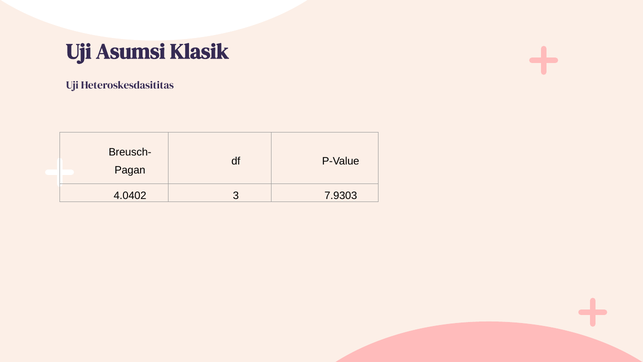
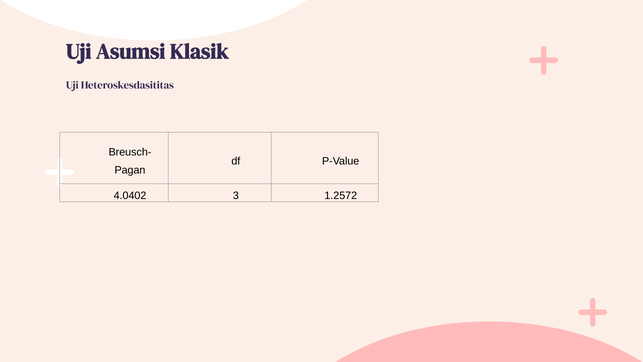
7.9303: 7.9303 -> 1.2572 (341, 196)
